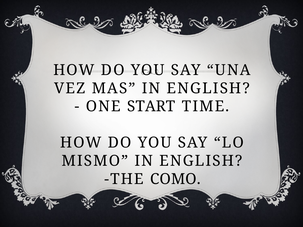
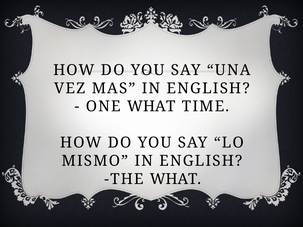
ONE START: START -> WHAT (151, 107)
THE COMO: COMO -> WHAT (176, 179)
